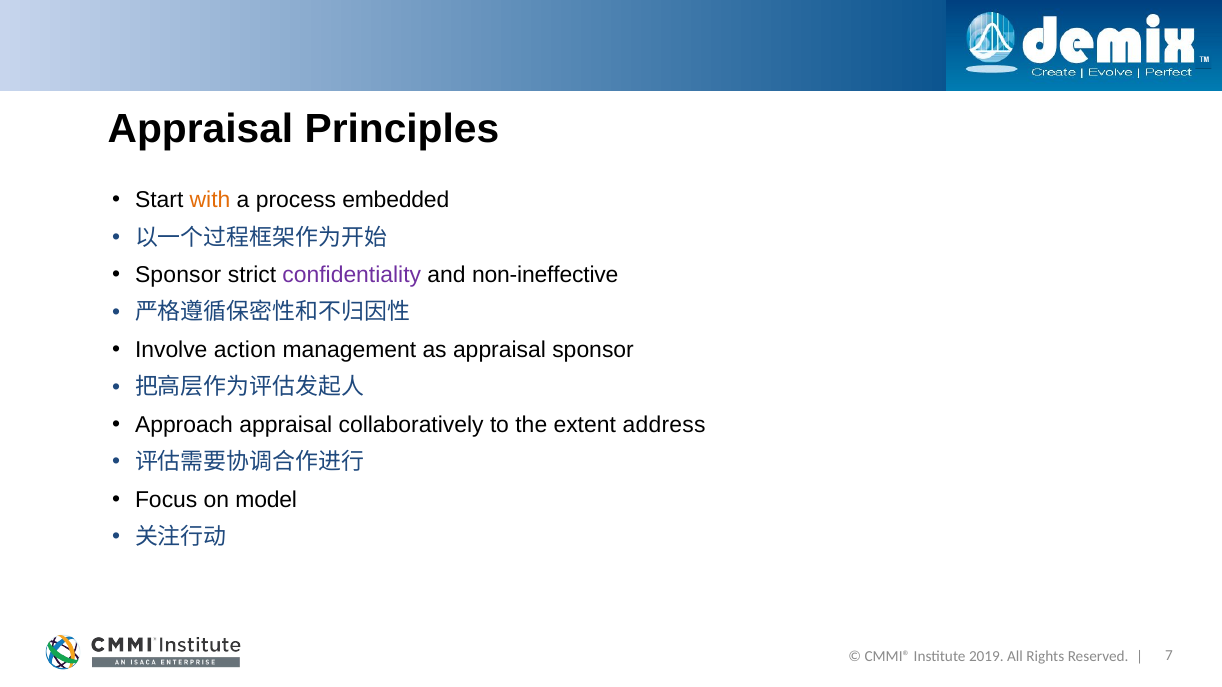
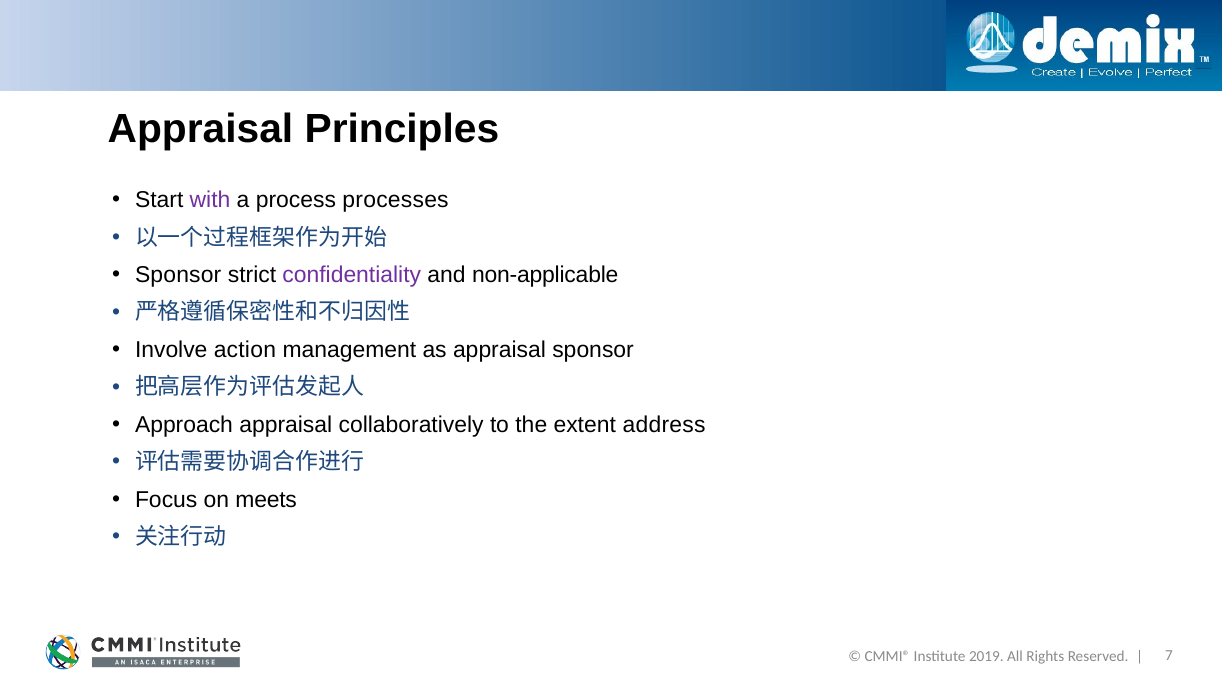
with colour: orange -> purple (210, 200)
embedded: embedded -> processes (396, 200)
non-ineffective: non-ineffective -> non-applicable (545, 275)
model: model -> meets (266, 500)
